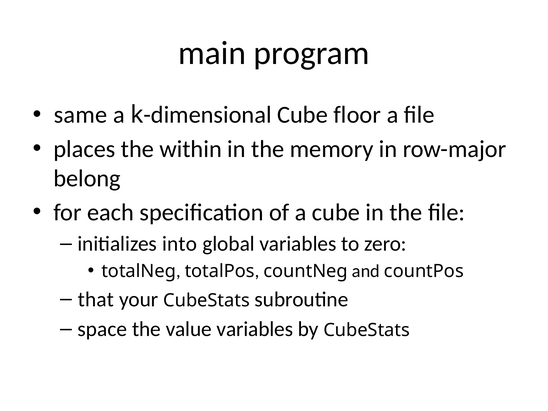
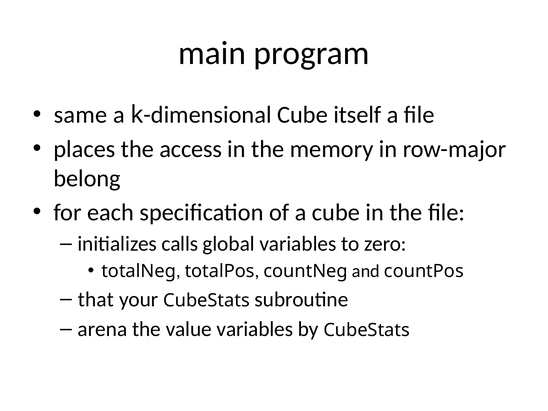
floor: floor -> itself (357, 115)
within: within -> access (191, 149)
into: into -> calls (180, 244)
space: space -> arena (102, 329)
